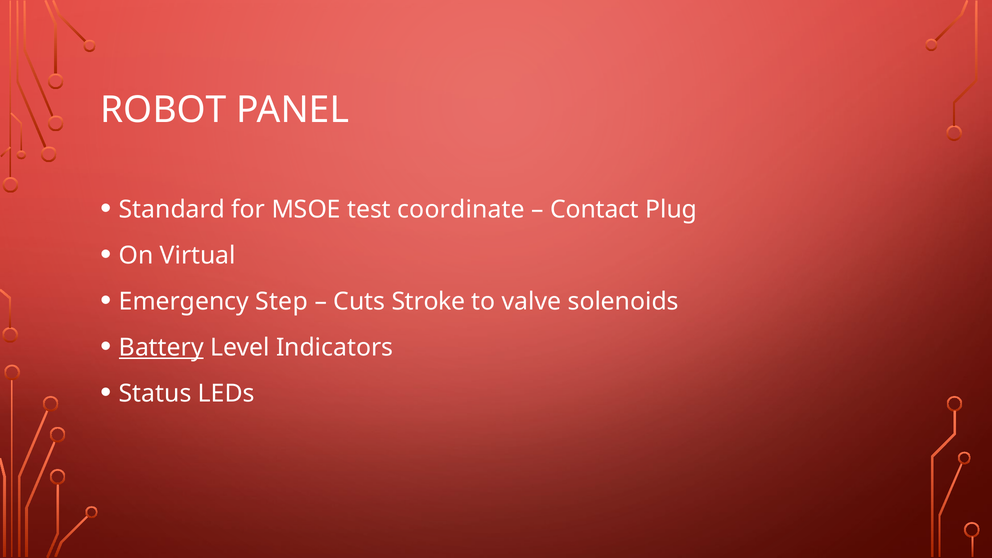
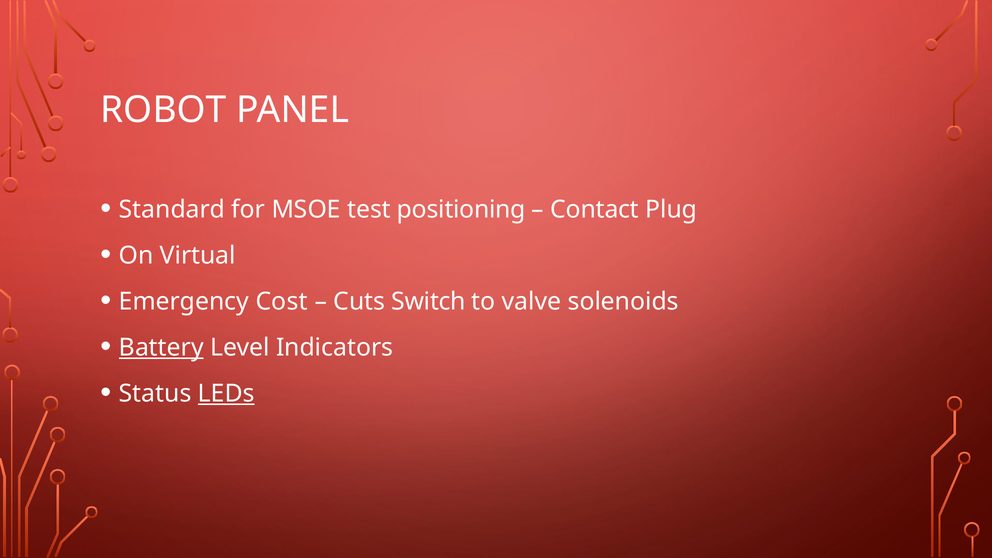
coordinate: coordinate -> positioning (461, 209)
Step: Step -> Cost (282, 301)
Stroke: Stroke -> Switch (428, 301)
LEDs underline: none -> present (226, 394)
